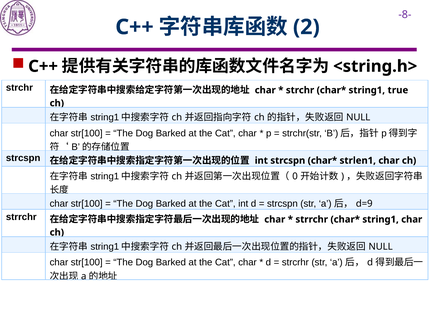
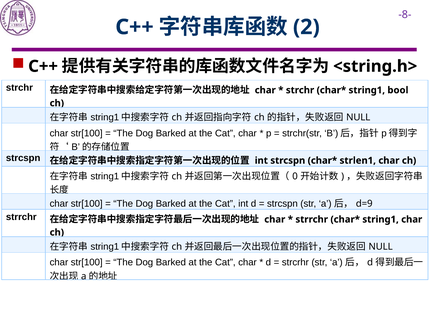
true: true -> bool (398, 90)
